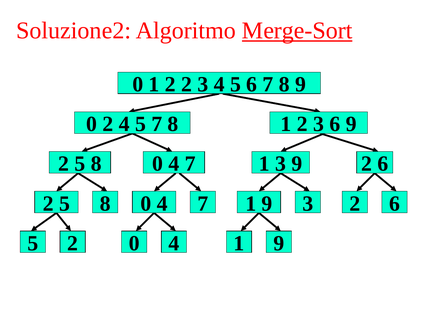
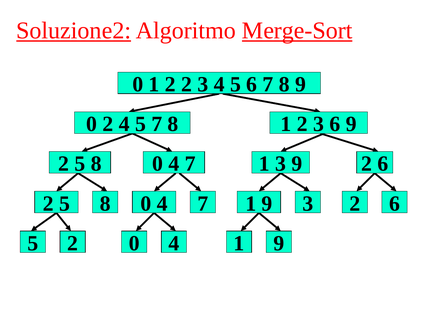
Soluzione2 underline: none -> present (74, 31)
